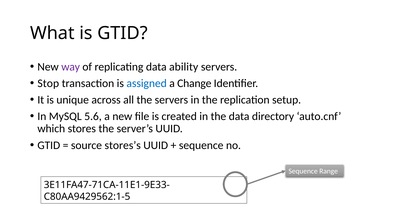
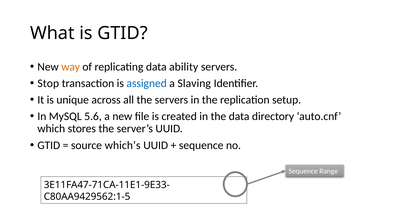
way colour: purple -> orange (71, 67)
Change: Change -> Slaving (194, 83)
stores’s: stores’s -> which’s (123, 145)
